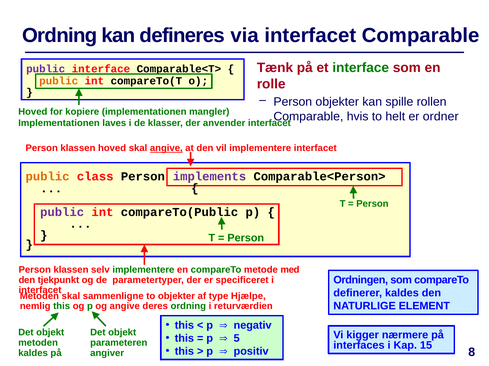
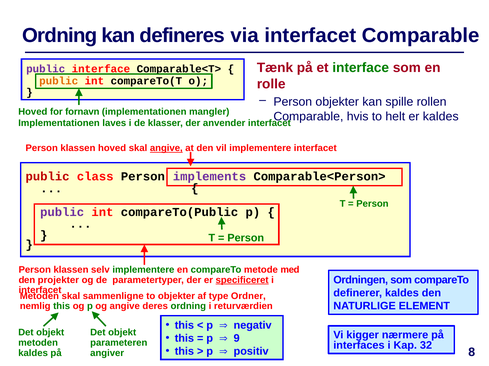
kopiere: kopiere -> fornavn (82, 112)
er ordner: ordner -> kaldes (441, 117)
public colour: orange -> red (48, 177)
tjekpunkt: tjekpunkt -> projekter (58, 280)
specificeret underline: none -> present (242, 280)
Hjælpe: Hjælpe -> Ordner (248, 297)
5: 5 -> 9 (237, 339)
15: 15 -> 32 (426, 346)
